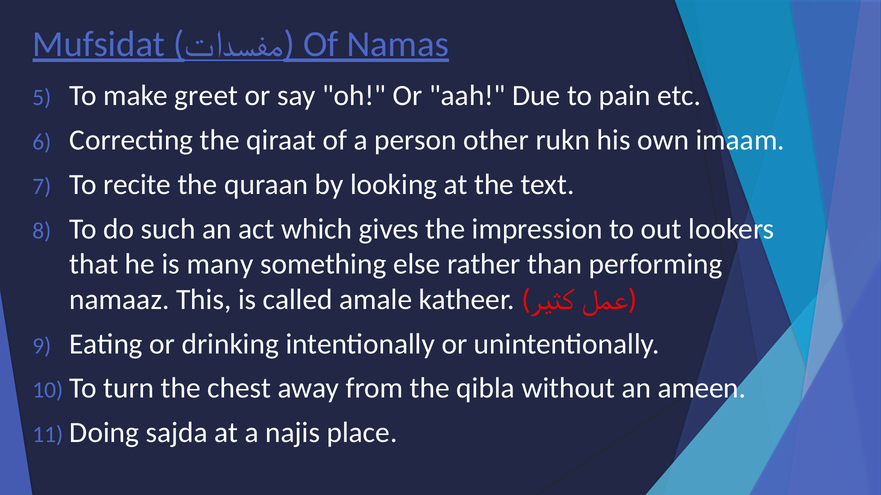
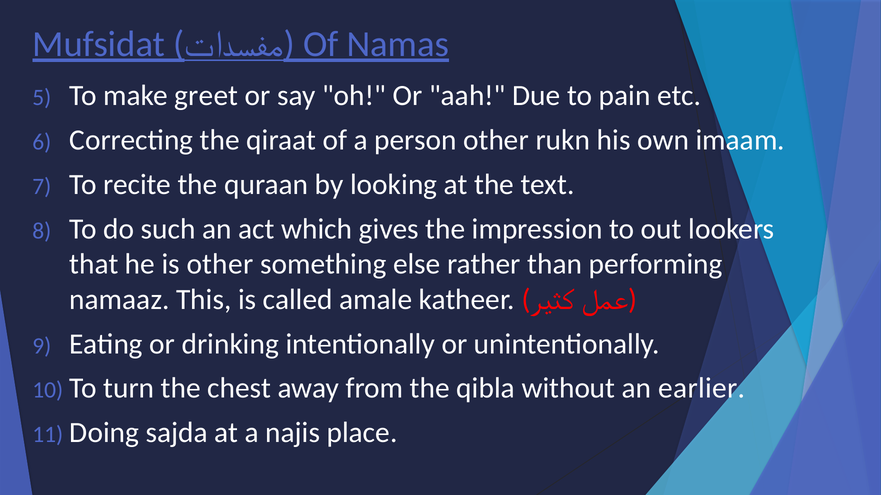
is many: many -> other (220, 265)
ameen: ameen -> earlier (702, 389)
